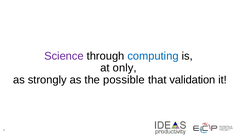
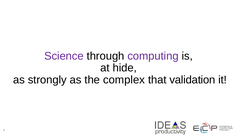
computing colour: blue -> purple (153, 56)
only: only -> hide (125, 68)
possible: possible -> complex (124, 80)
